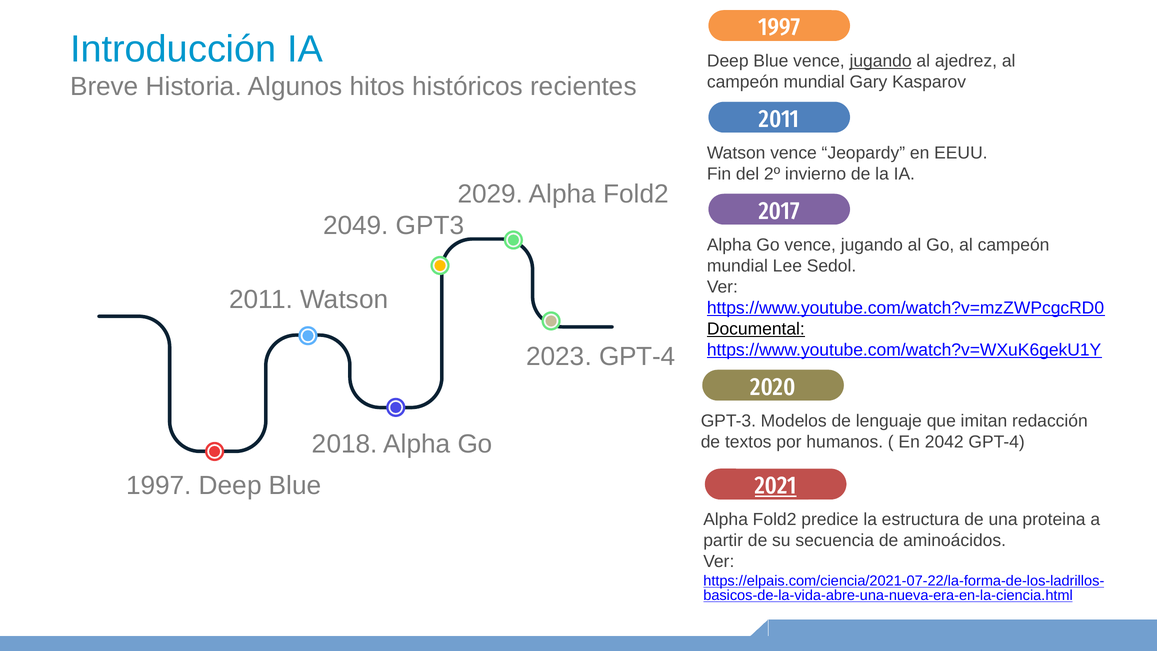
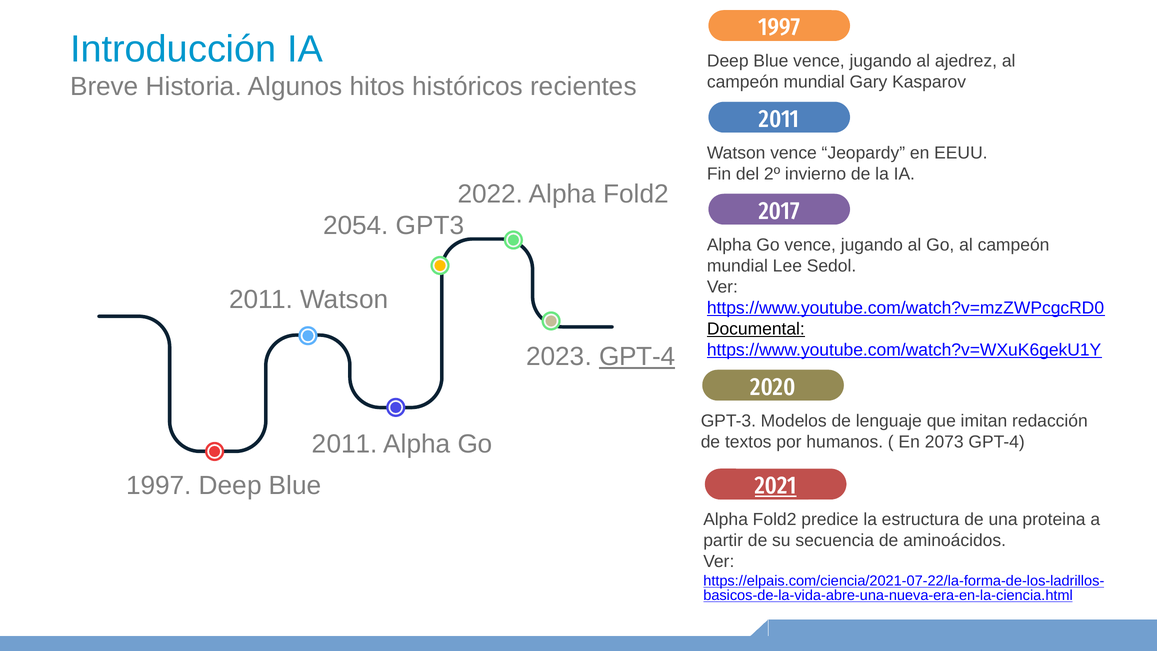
jugando underline: present -> none (881, 61)
2029: 2029 -> 2022 (490, 194)
2049: 2049 -> 2054 (356, 225)
GPT-4 underline: none -> present (637, 357)
2018: 2018 -> 2011 (345, 444)
2042: 2042 -> 2073 (944, 442)
